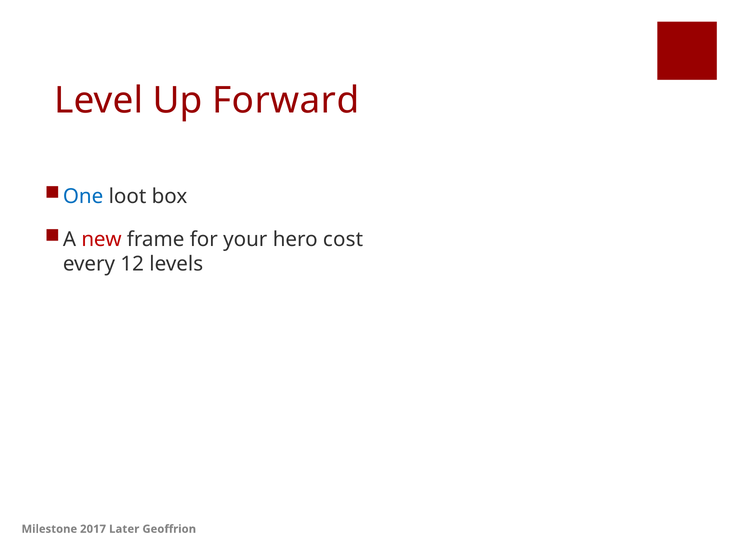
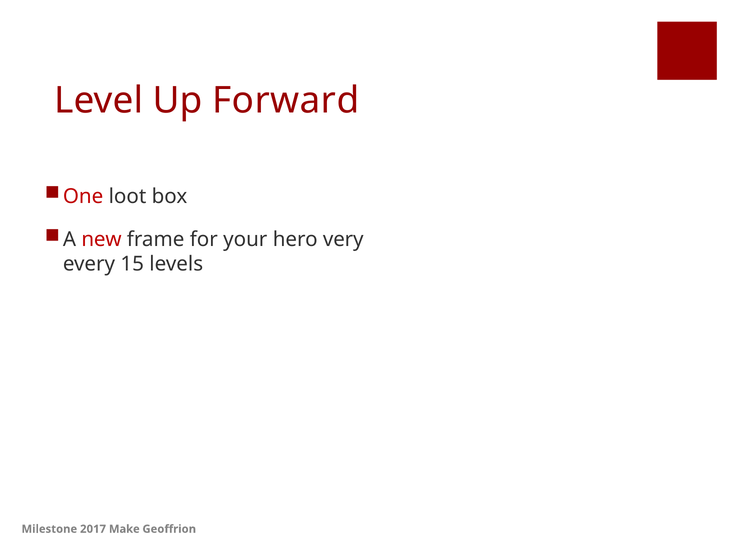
One colour: blue -> red (83, 196)
cost: cost -> very (343, 239)
12: 12 -> 15 (132, 264)
Later: Later -> Make (124, 529)
